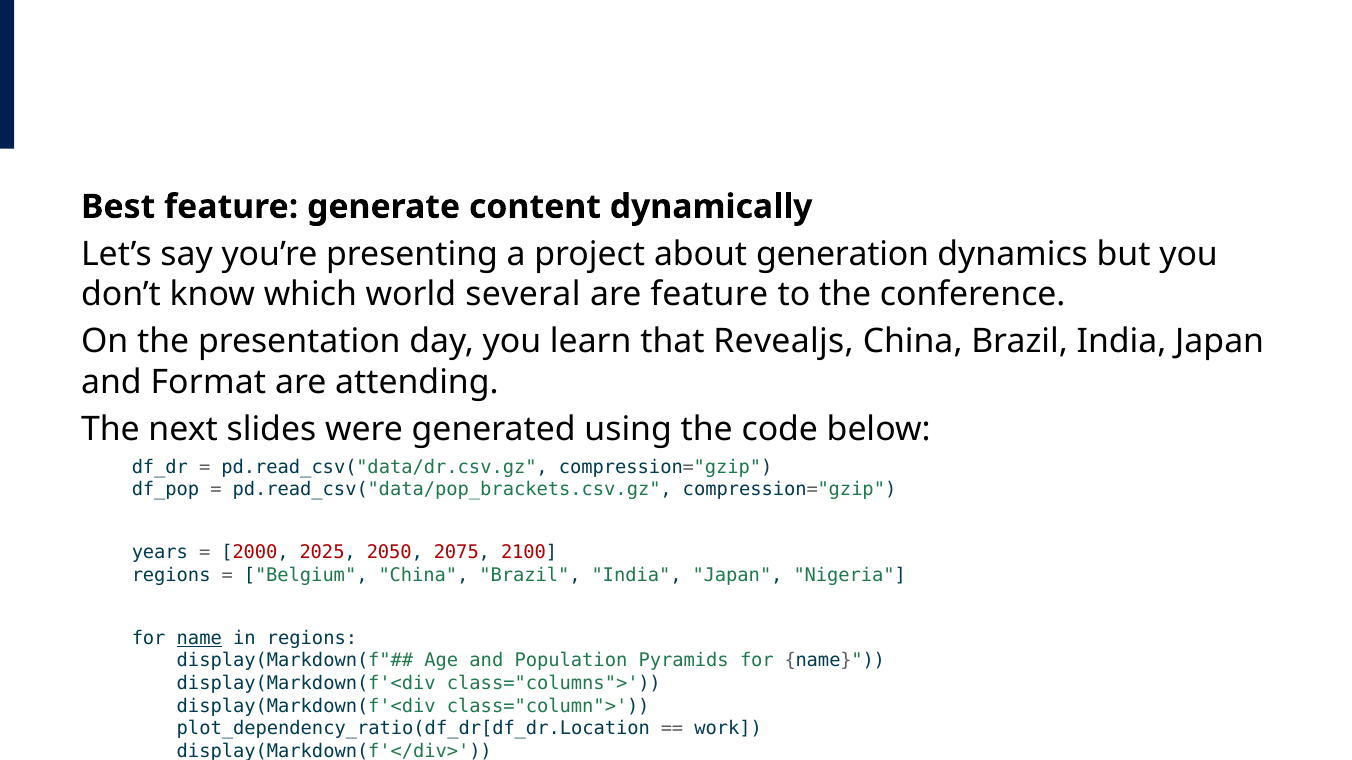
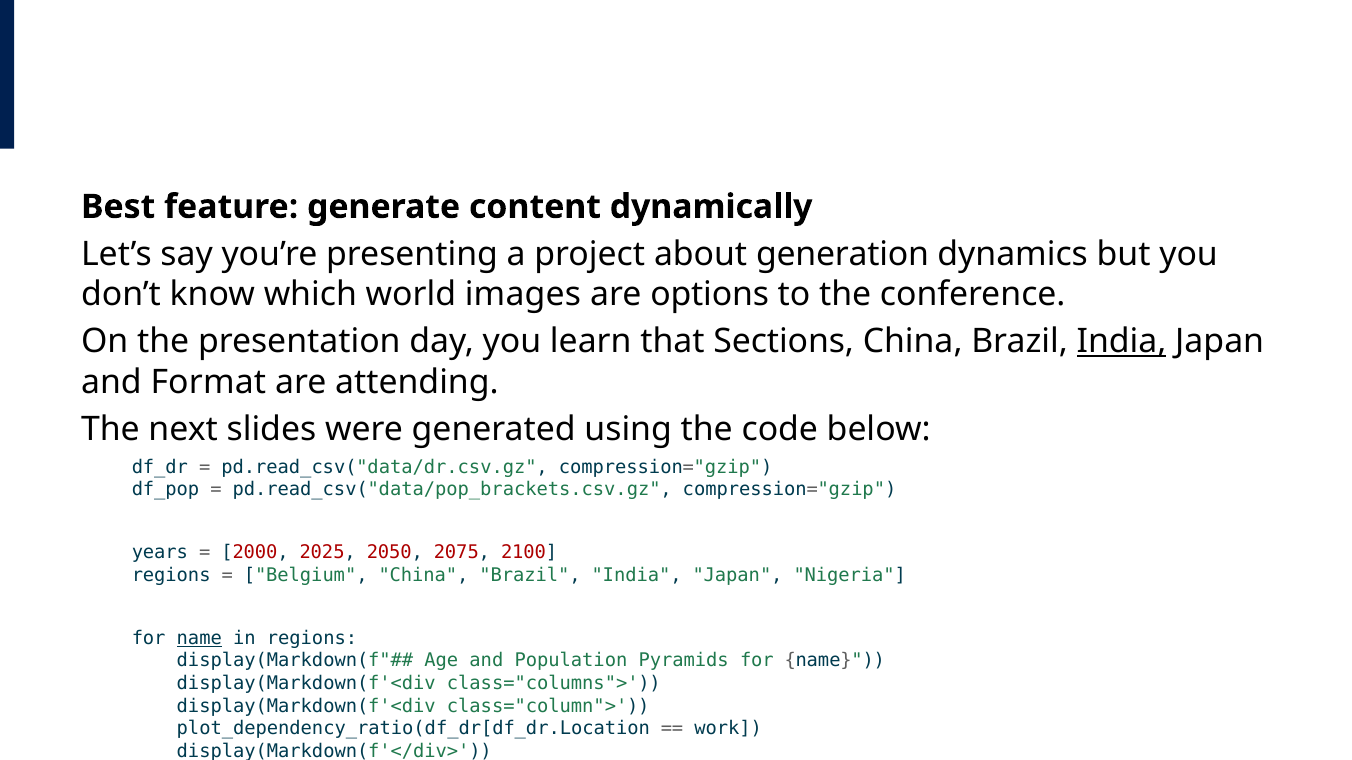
several: several -> images (523, 295)
are feature: feature -> options (710, 295)
Revealjs: Revealjs -> Sections (784, 342)
India underline: none -> present (1121, 342)
